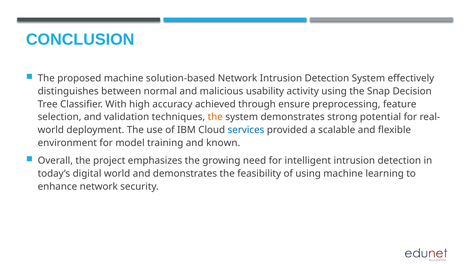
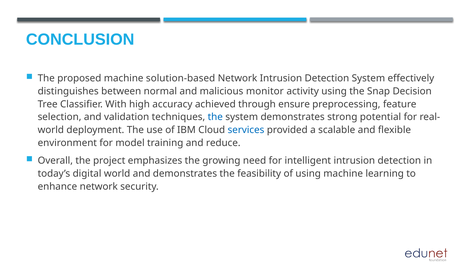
usability: usability -> monitor (265, 91)
the colour: orange -> blue (215, 117)
known: known -> reduce (223, 143)
